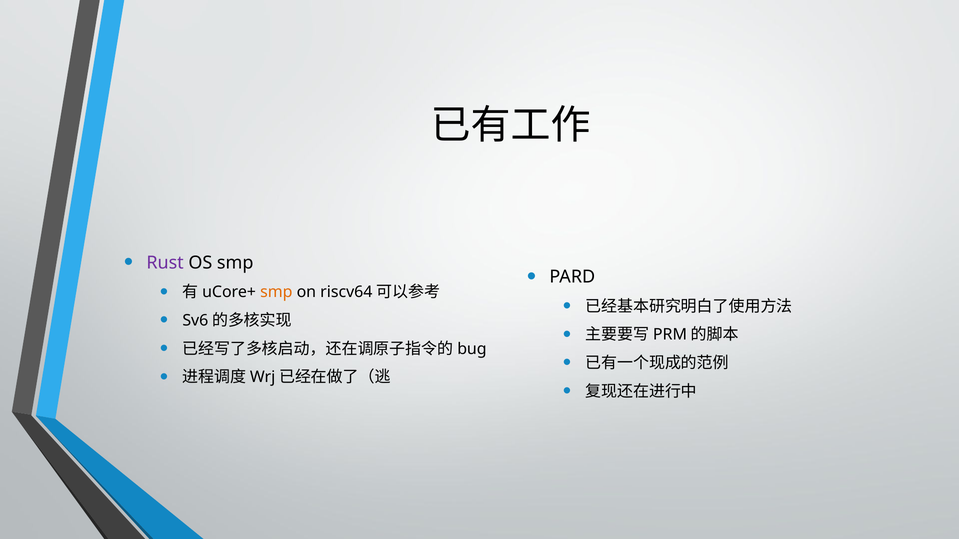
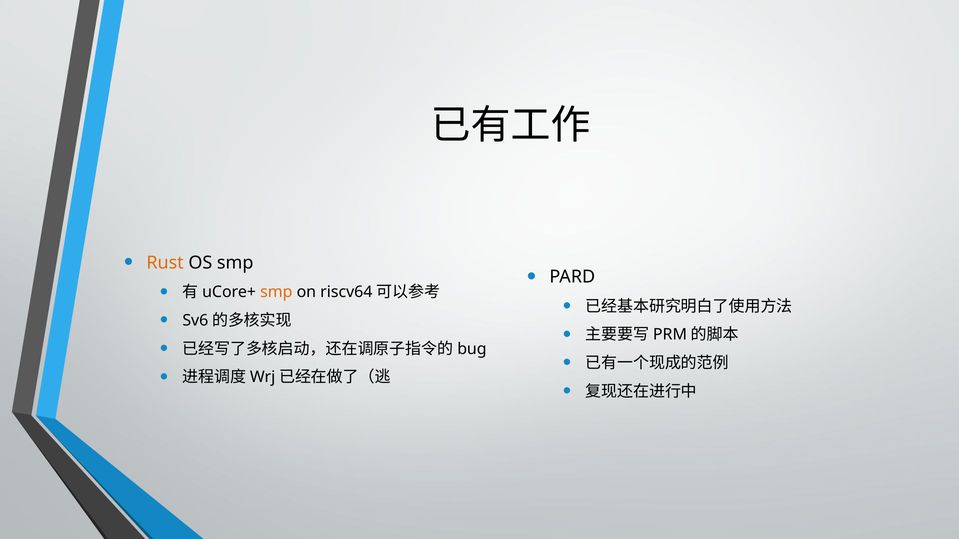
Rust colour: purple -> orange (165, 263)
